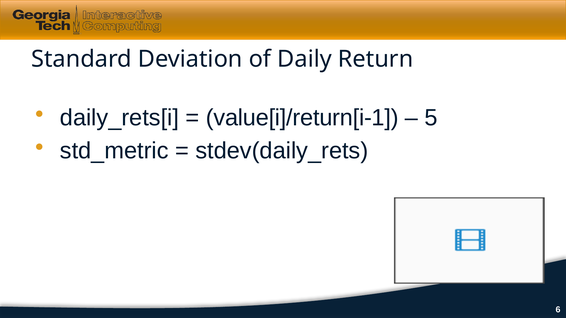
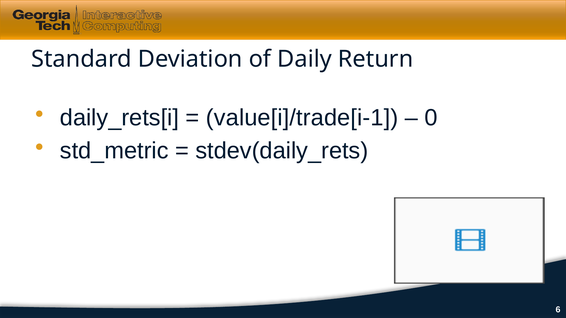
value[i]/return[i-1: value[i]/return[i-1 -> value[i]/trade[i-1 (302, 118)
5: 5 -> 0 (431, 118)
